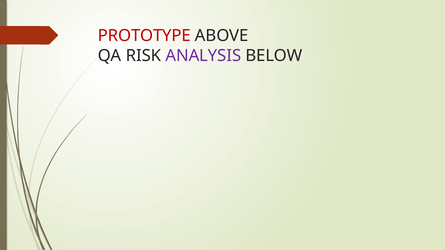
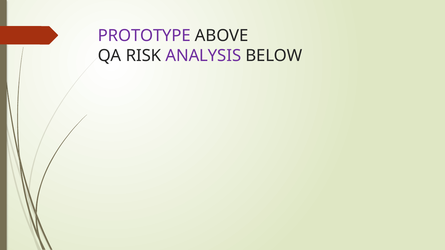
PROTOTYPE colour: red -> purple (144, 36)
